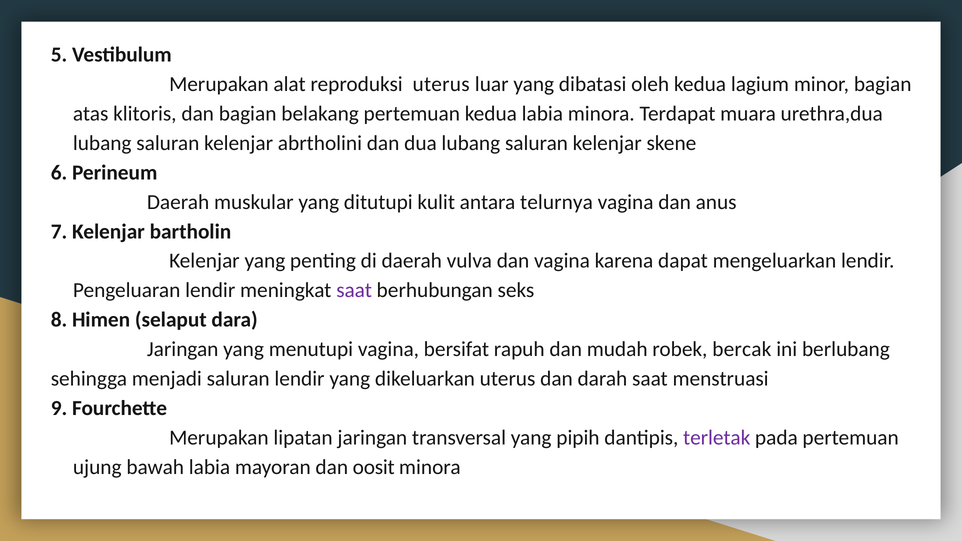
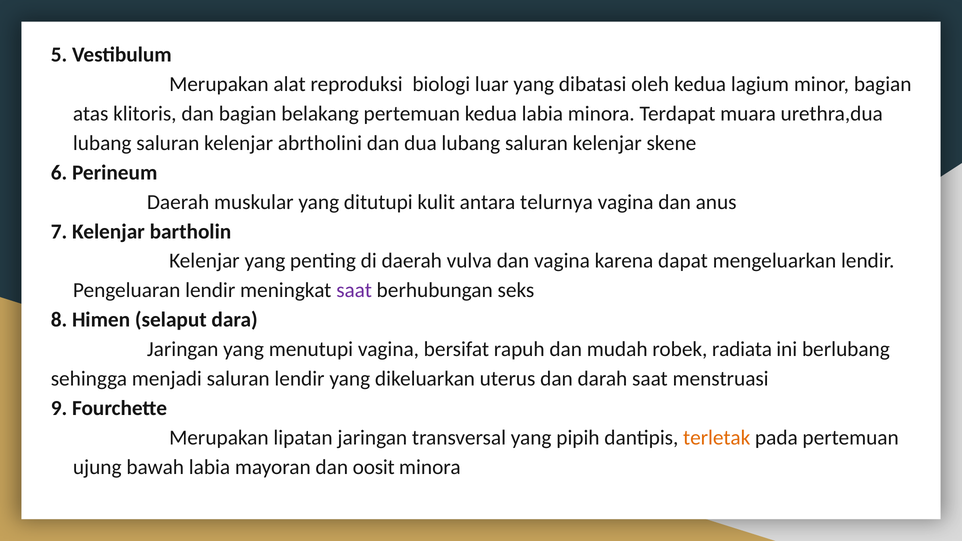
reproduksi uterus: uterus -> biologi (441, 84)
bercak: bercak -> radiata (742, 349)
terletak colour: purple -> orange (717, 438)
